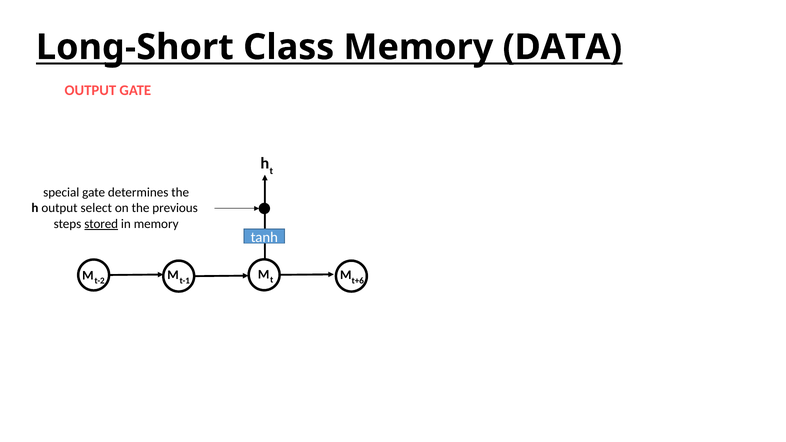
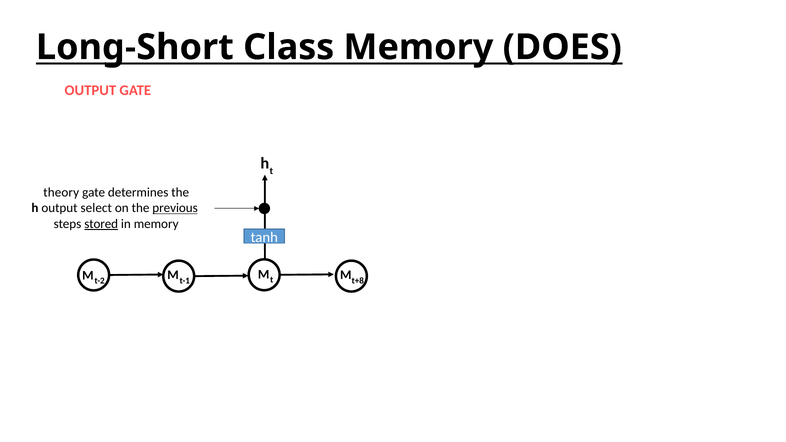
DATA: DATA -> DOES (562, 47)
special: special -> theory (61, 192)
previous underline: none -> present (175, 208)
t+6: t+6 -> t+8 (358, 281)
